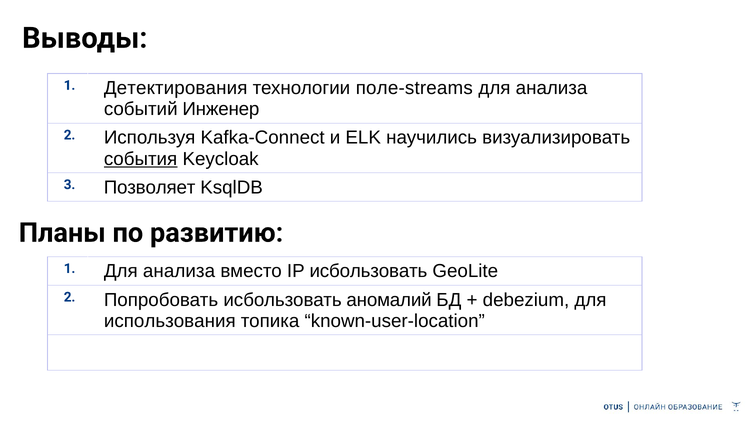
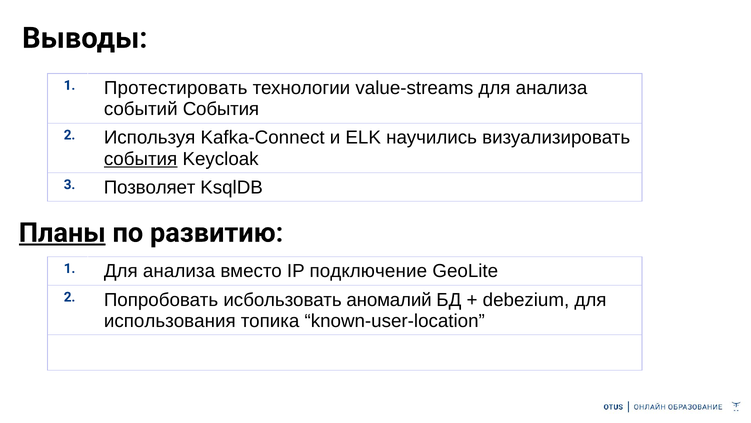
Детектирования: Детектирования -> Протестировать (176, 88)
поле-streams: поле-streams -> value-streams (414, 88)
событий Инженер: Инженер -> События (221, 109)
Планы underline: none -> present (62, 232)
IP исбользовать: исбользовать -> подключение (368, 271)
